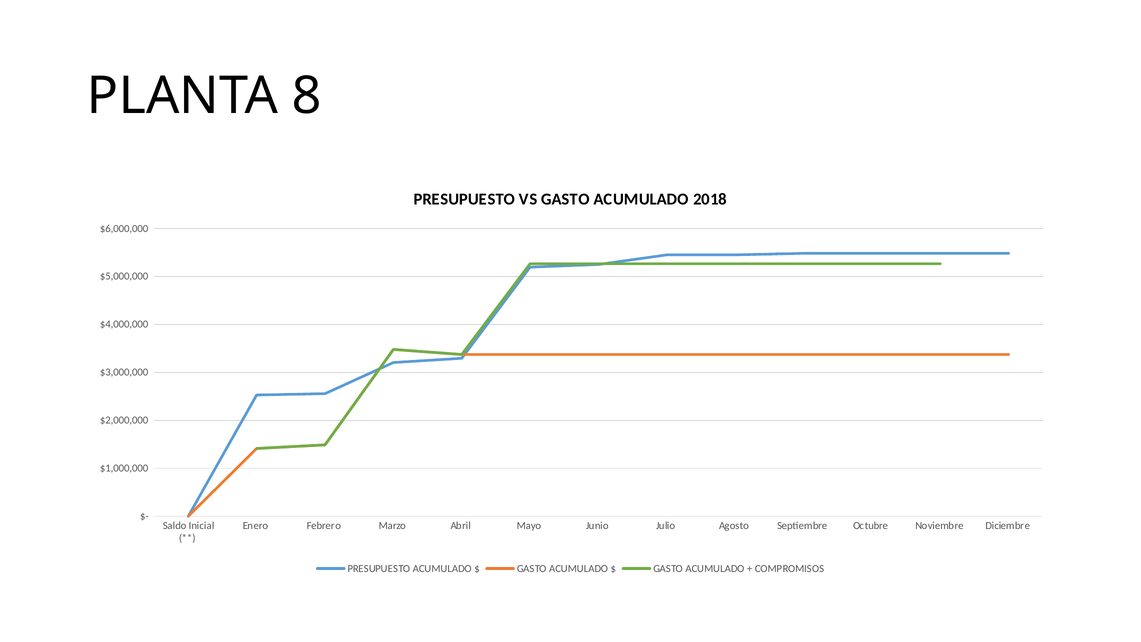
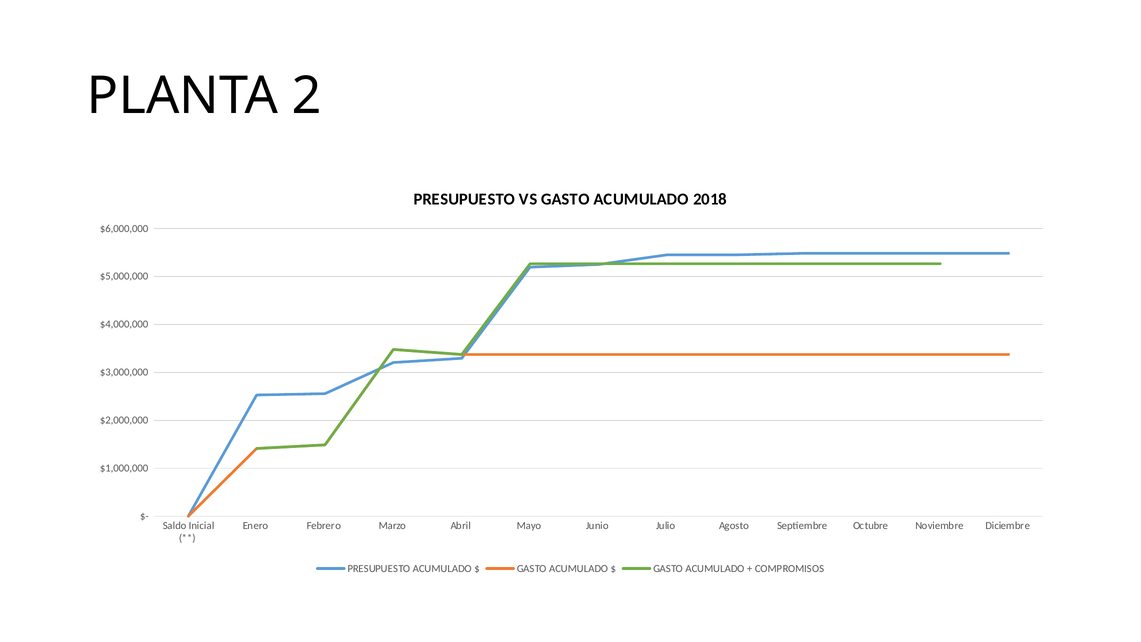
8: 8 -> 2 (307, 96)
